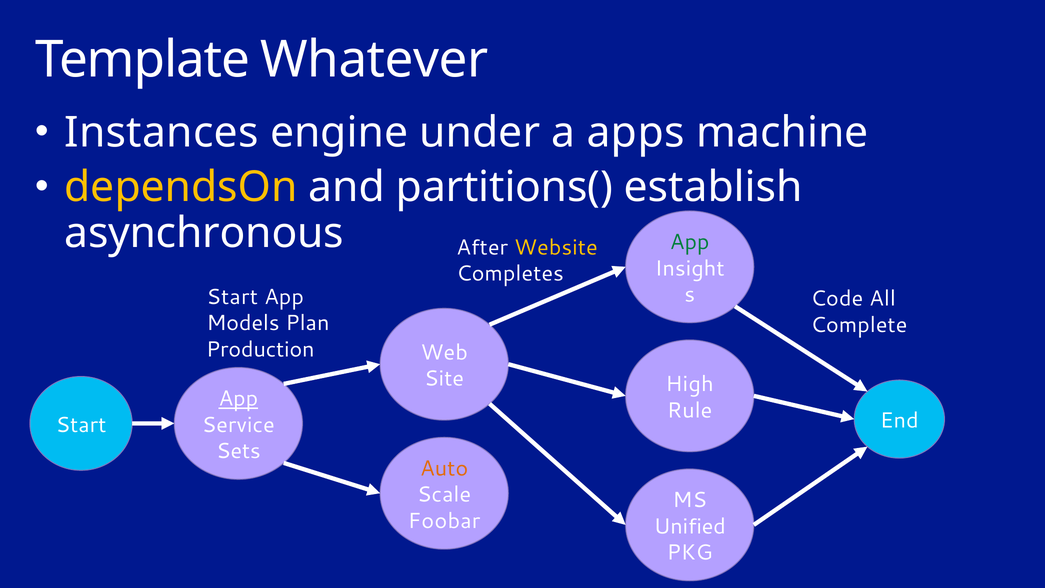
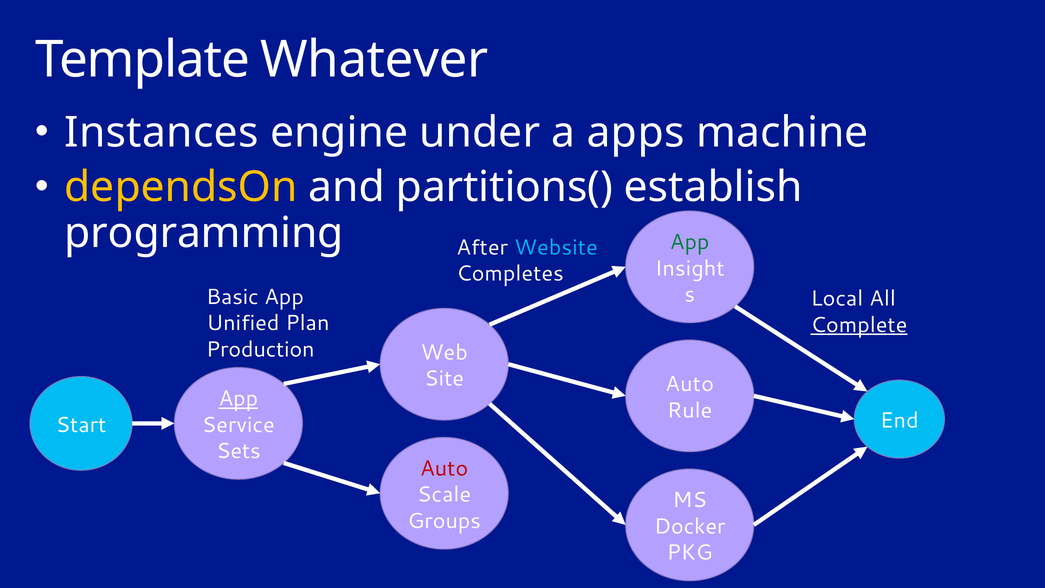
asynchronous: asynchronous -> programming (204, 233)
Website colour: yellow -> light blue (556, 247)
Start: Start -> Basic (232, 297)
Code: Code -> Local (837, 299)
Models: Models -> Unified (243, 323)
Complete underline: none -> present (859, 325)
Site High: High -> Auto (690, 384)
Auto colour: orange -> red (444, 468)
Foobar: Foobar -> Groups (444, 521)
Unified: Unified -> Docker (690, 526)
